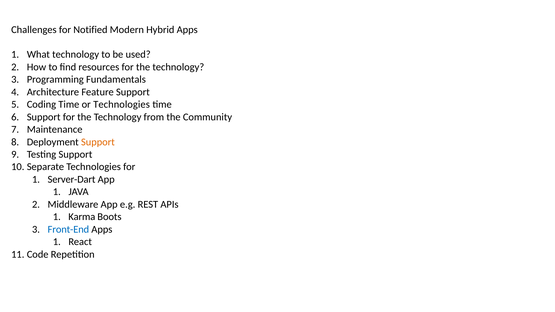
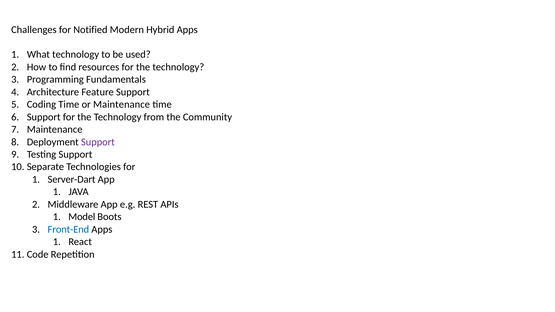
or Technologies: Technologies -> Maintenance (122, 105)
Support colour: orange -> purple (98, 142)
Karma: Karma -> Model (82, 217)
